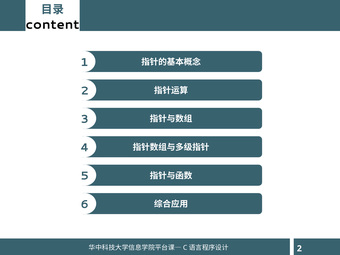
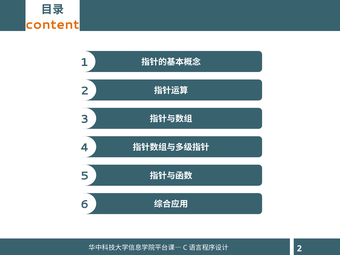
content colour: black -> orange (53, 25)
